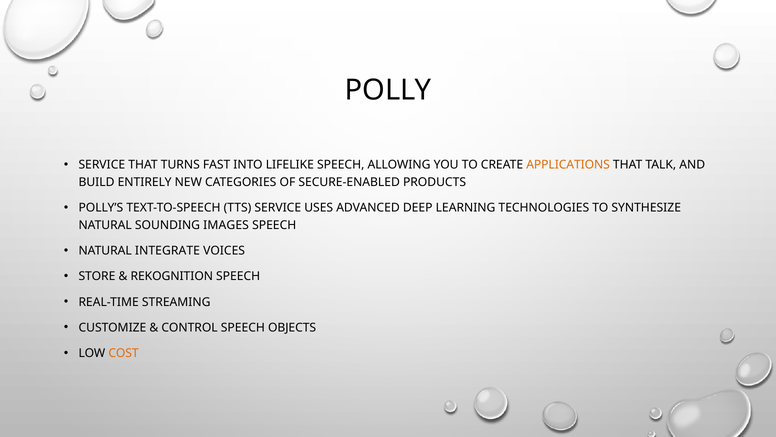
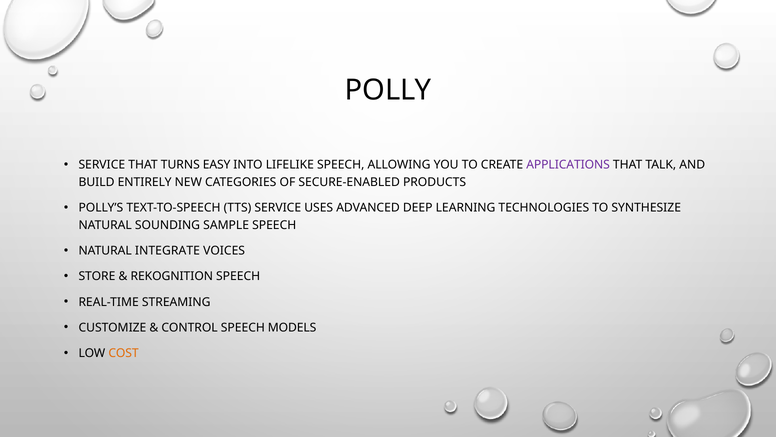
FAST: FAST -> EASY (217, 165)
APPLICATIONS colour: orange -> purple (568, 165)
IMAGES: IMAGES -> SAMPLE (226, 225)
OBJECTS: OBJECTS -> MODELS (292, 327)
